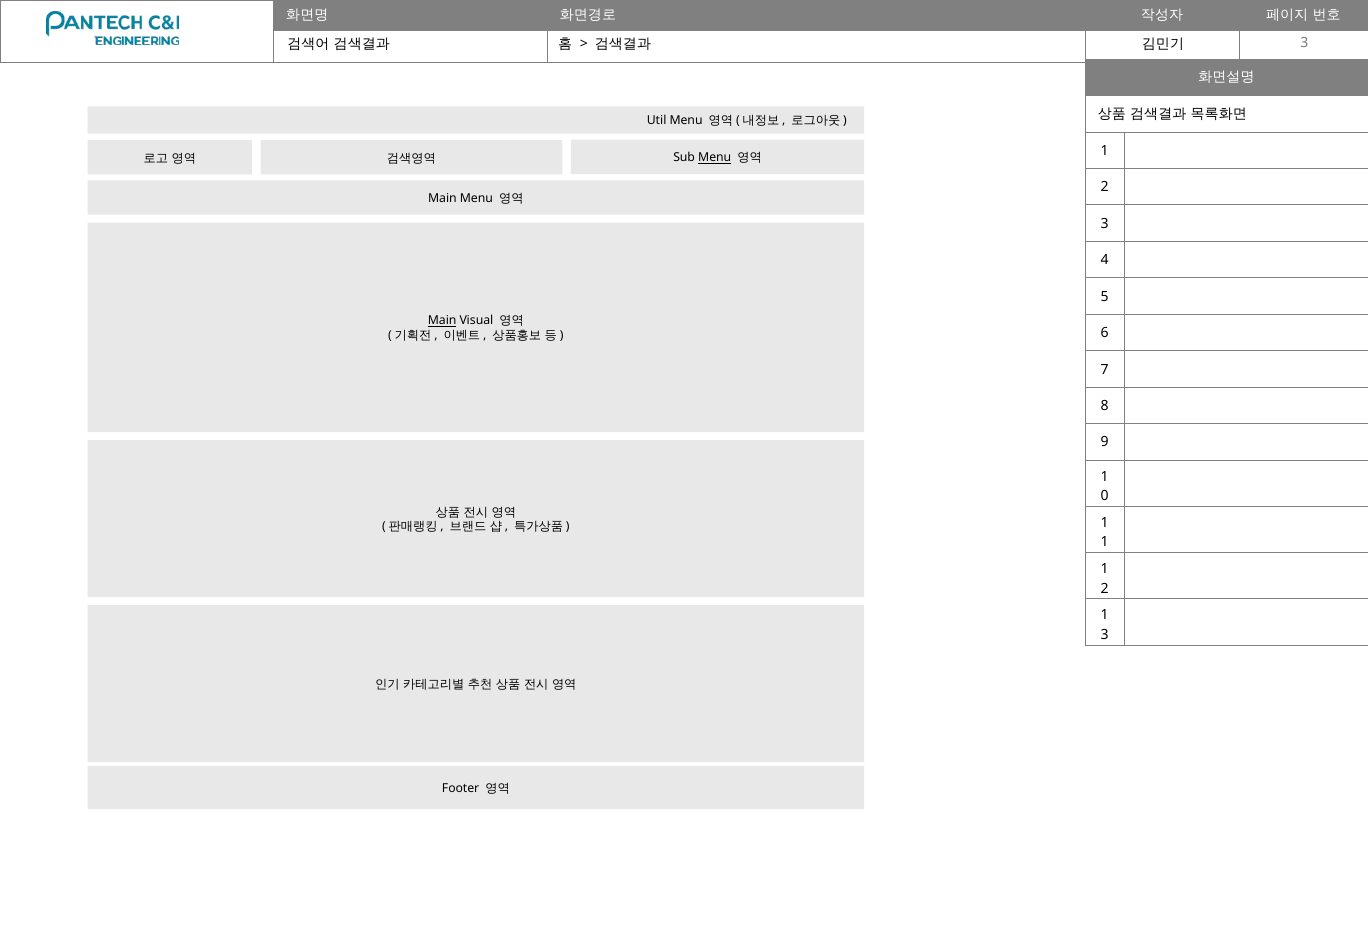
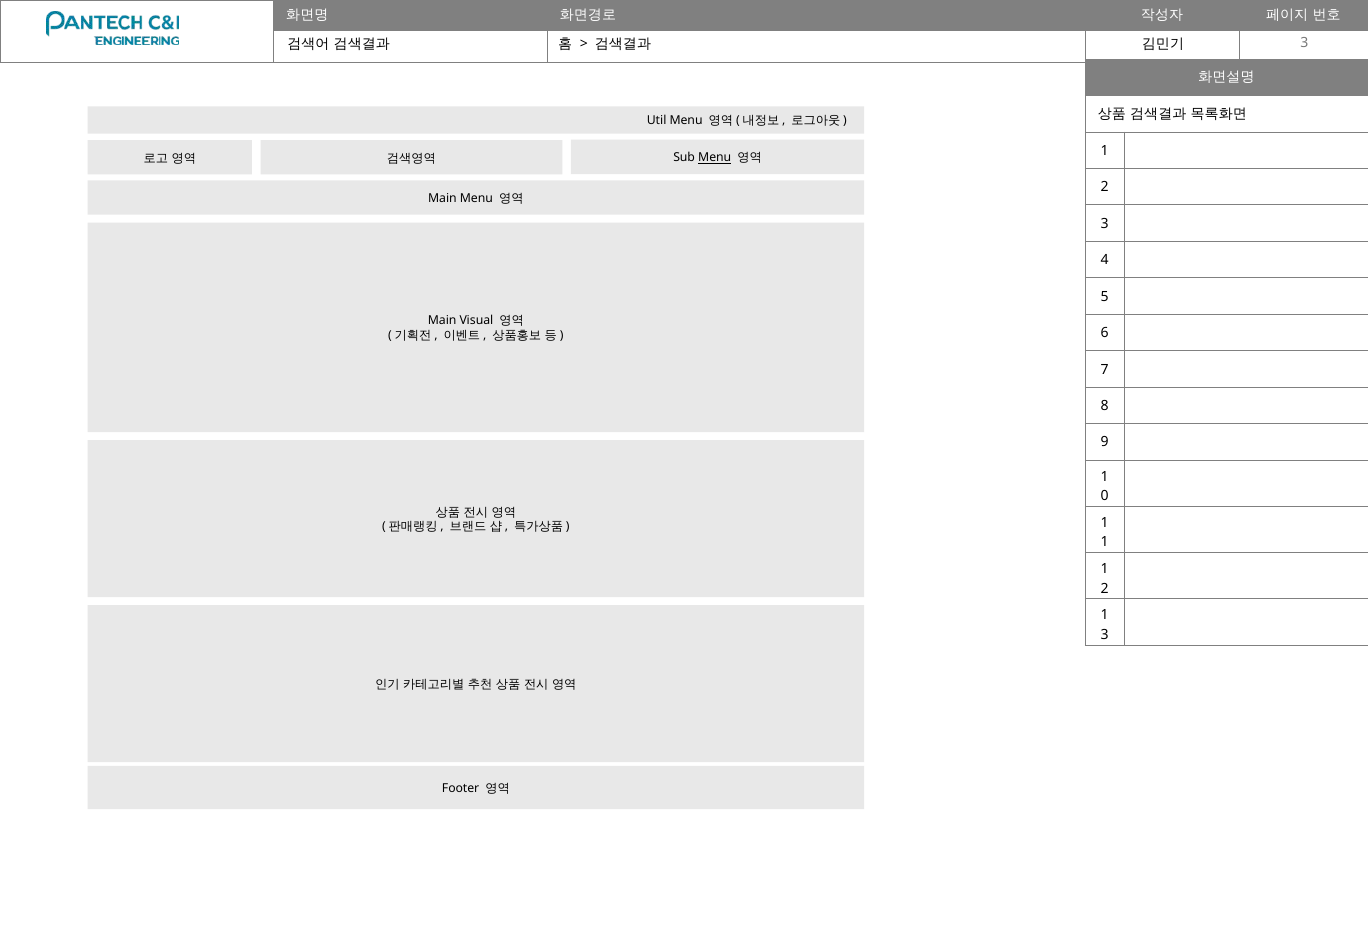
Main underline: present -> none (442, 321)
